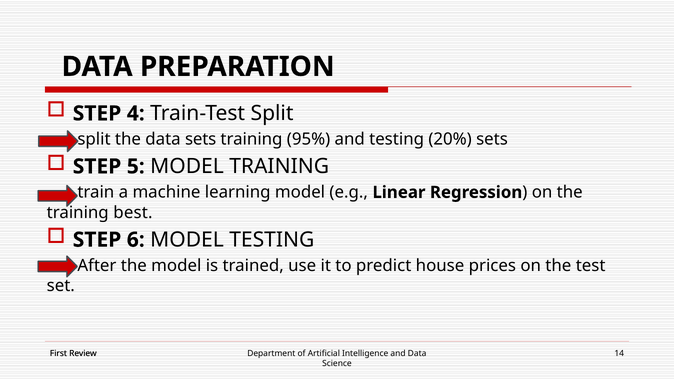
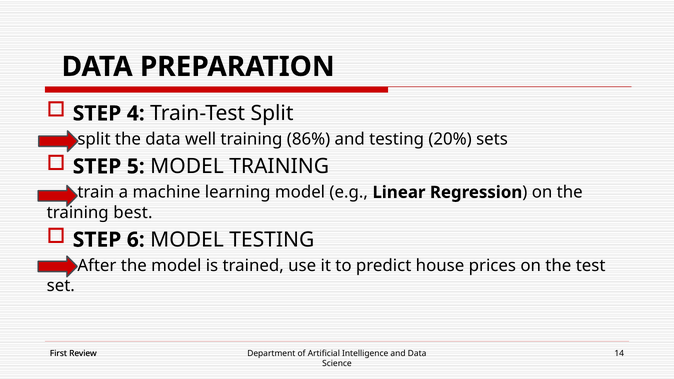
data sets: sets -> well (201, 139)
95%: 95% -> 86% (309, 139)
